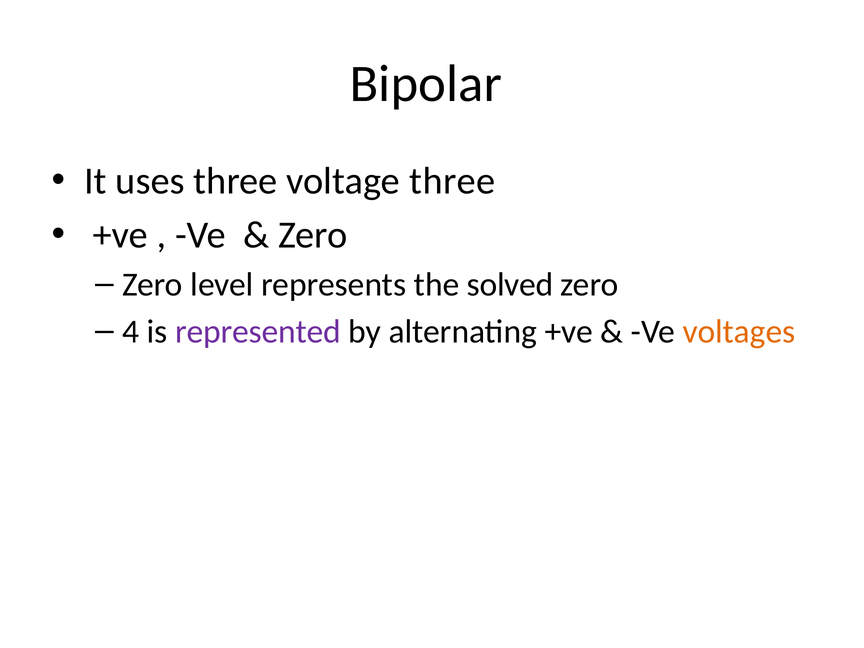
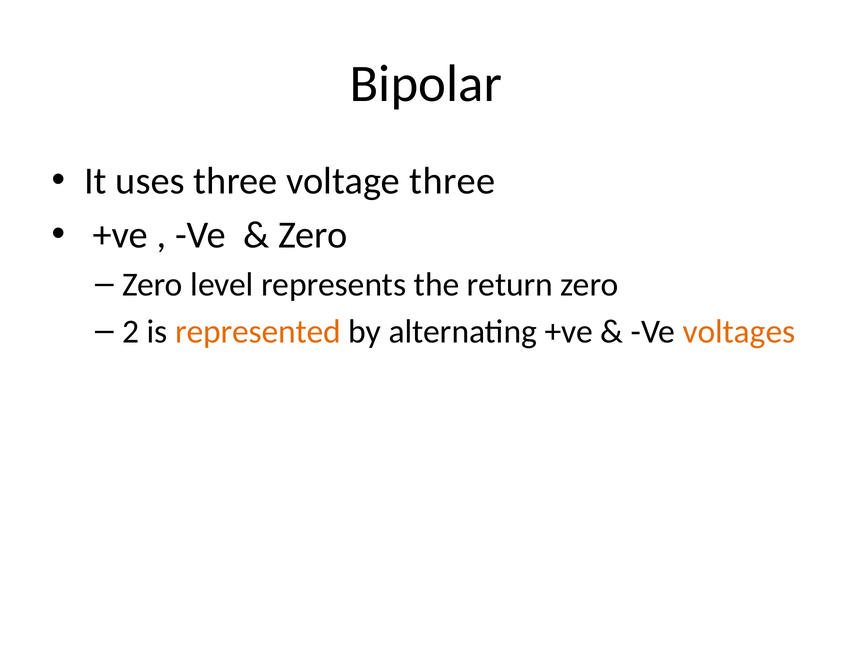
solved: solved -> return (510, 285)
4: 4 -> 2 (131, 332)
represented colour: purple -> orange (258, 332)
